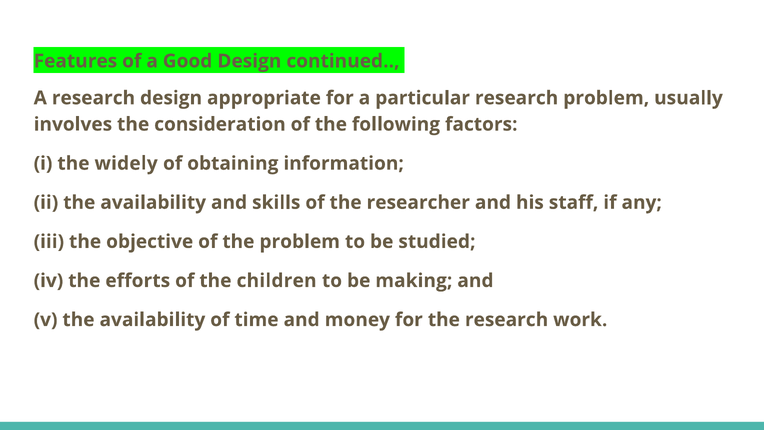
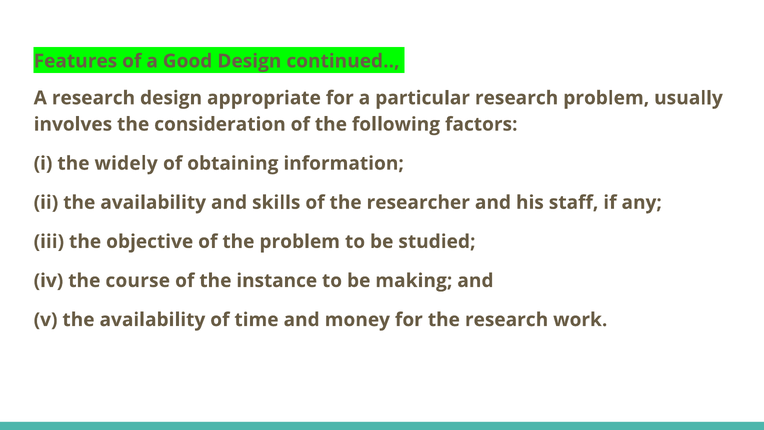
efforts: efforts -> course (138, 281)
children: children -> instance (277, 281)
